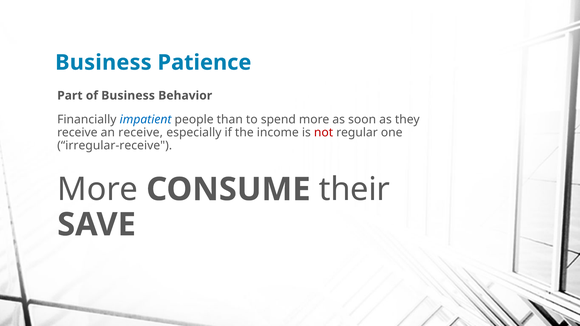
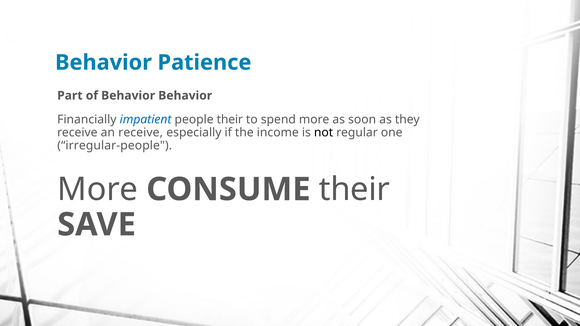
Business: Business -> Behavior (103, 63)
of Business: Business -> Behavior (128, 96)
people than: than -> their (230, 120)
not colour: red -> black (324, 133)
irregular-receive: irregular-receive -> irregular-people (115, 146)
